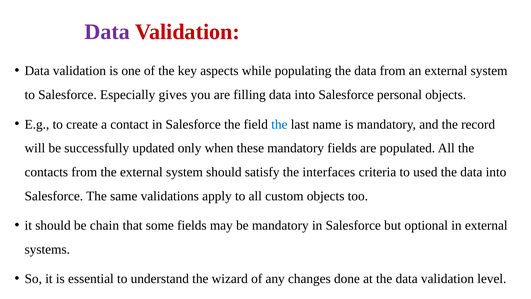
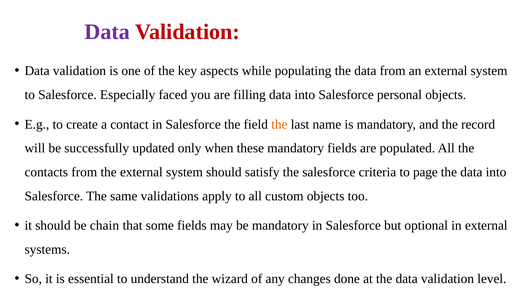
gives: gives -> faced (173, 95)
the colour: blue -> orange (279, 124)
the interfaces: interfaces -> salesforce (329, 172)
used: used -> page (425, 172)
